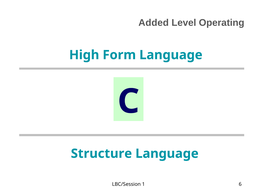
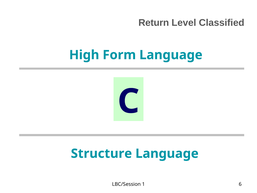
Added: Added -> Return (154, 23)
Operating: Operating -> Classified (222, 23)
